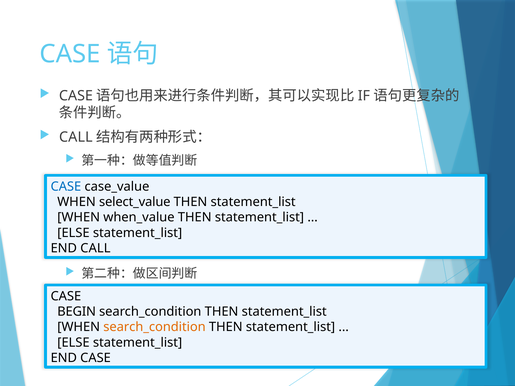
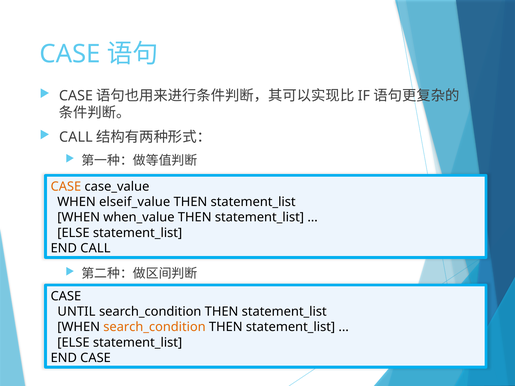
CASE colour: blue -> orange (66, 187)
select_value: select_value -> elseif_value (135, 202)
BEGIN: BEGIN -> UNTIL (76, 312)
